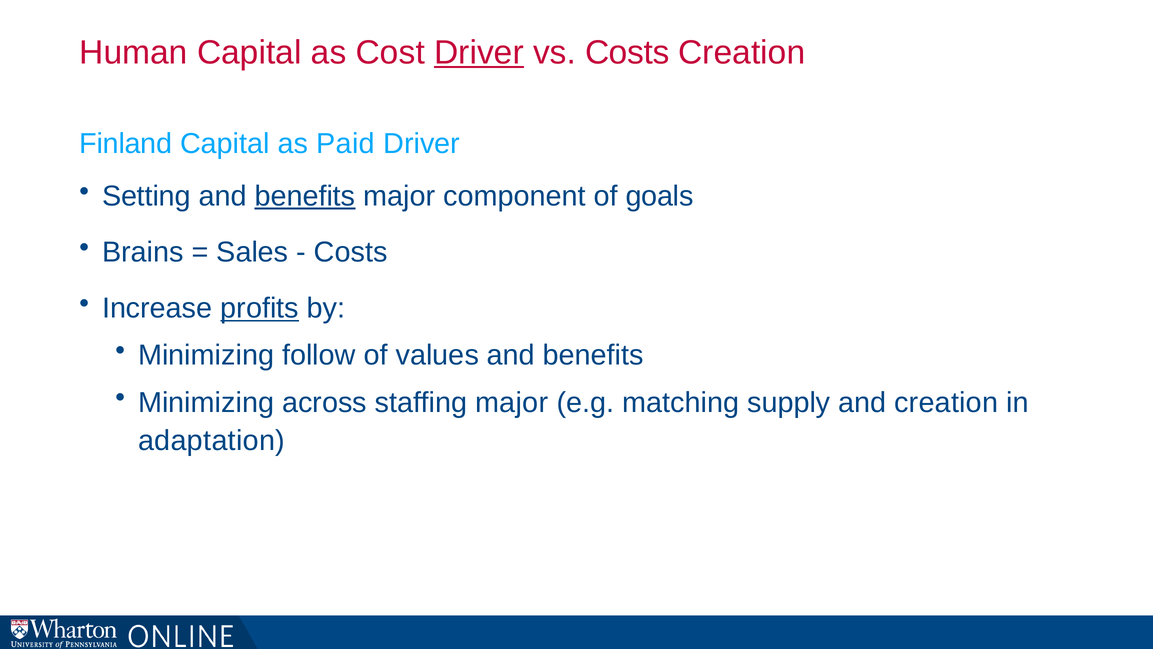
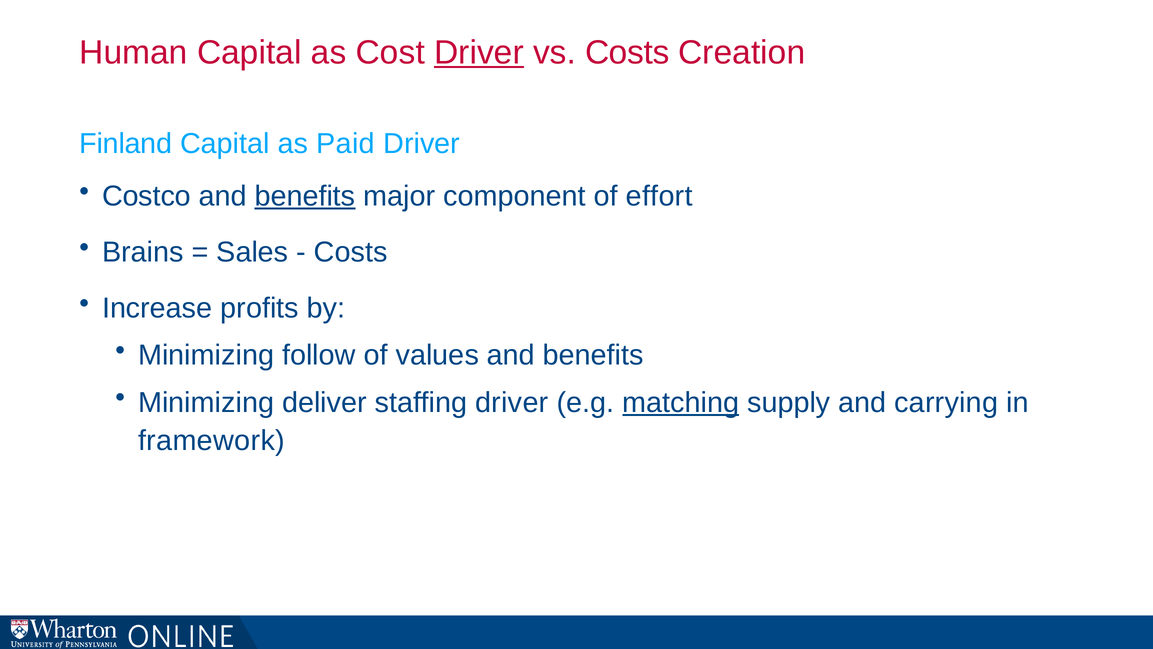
Setting: Setting -> Costco (146, 196)
goals: goals -> effort (659, 196)
profits underline: present -> none (260, 308)
across: across -> deliver (324, 402)
staffing major: major -> driver (512, 402)
matching underline: none -> present (681, 402)
and creation: creation -> carrying (946, 402)
adaptation: adaptation -> framework (212, 440)
